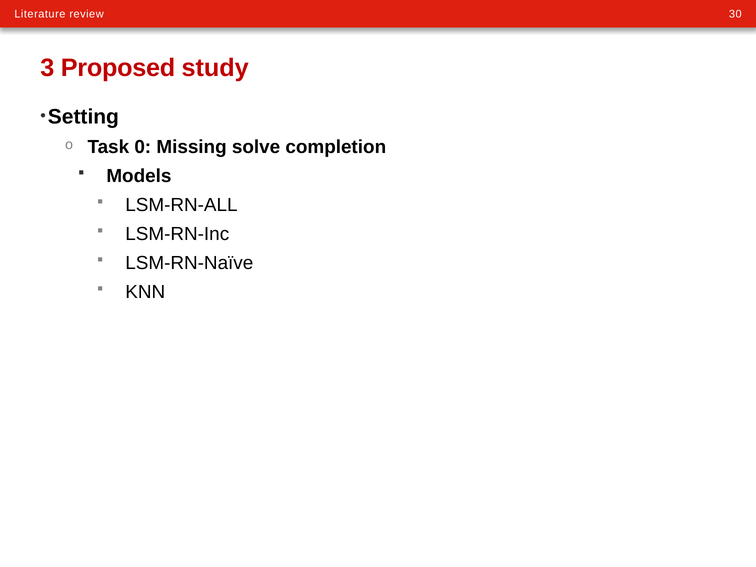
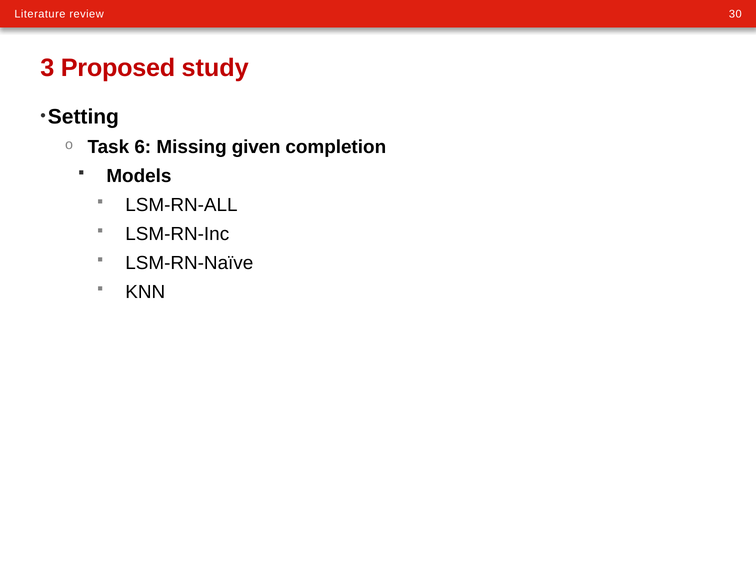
0: 0 -> 6 (143, 147)
solve: solve -> given (256, 147)
